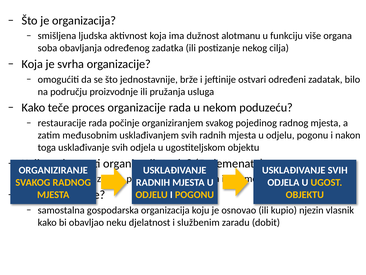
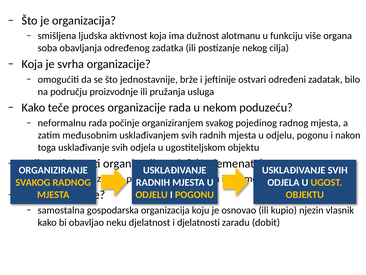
restauracije: restauracije -> neformalnu (62, 123)
službenim: službenim -> djelatnosti (198, 222)
